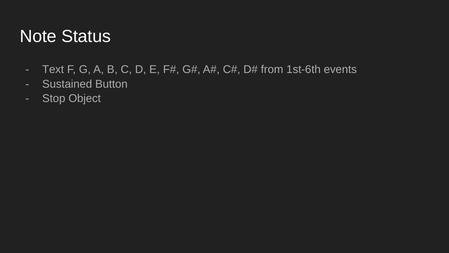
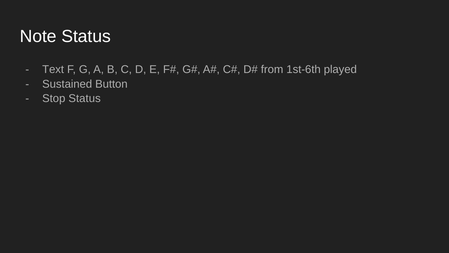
events: events -> played (340, 69)
Stop Object: Object -> Status (85, 98)
